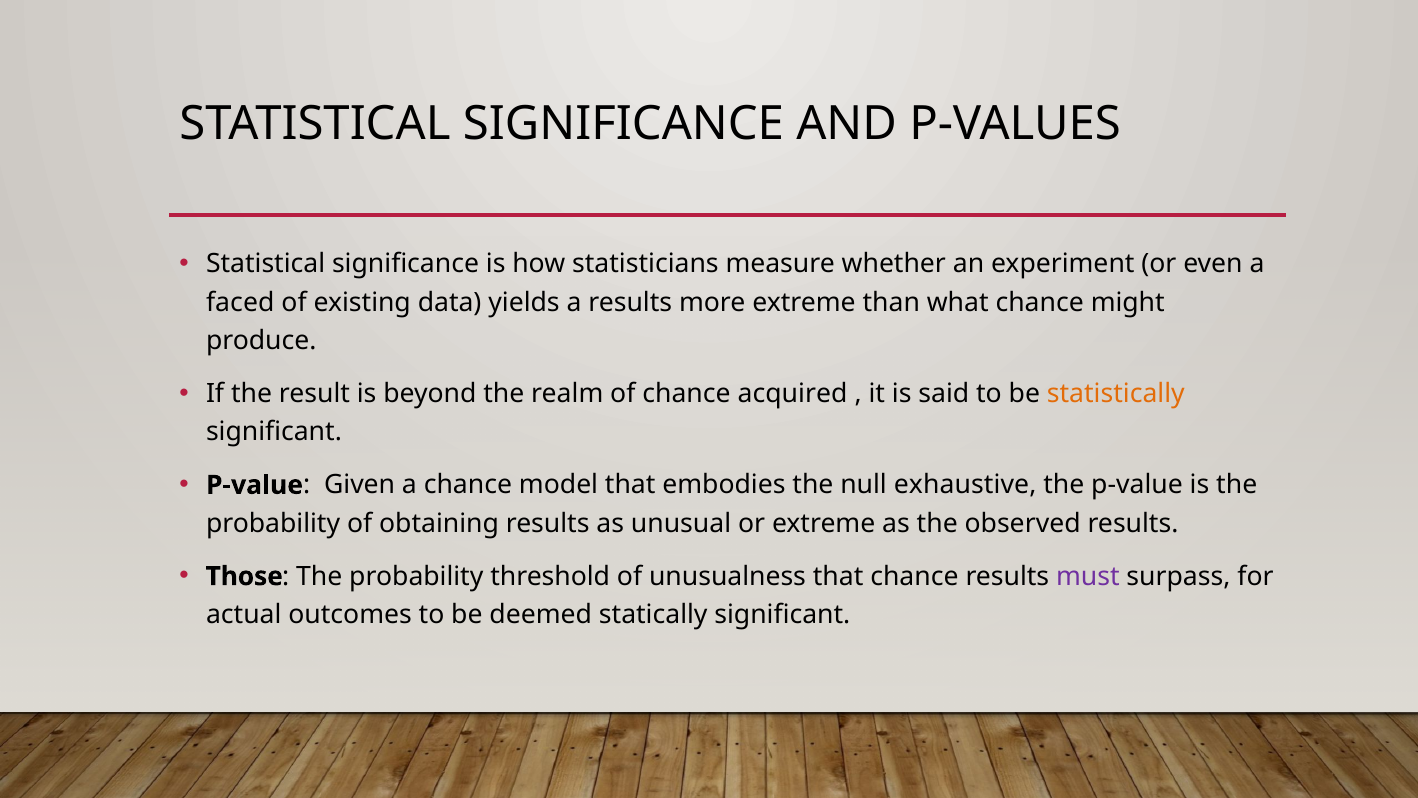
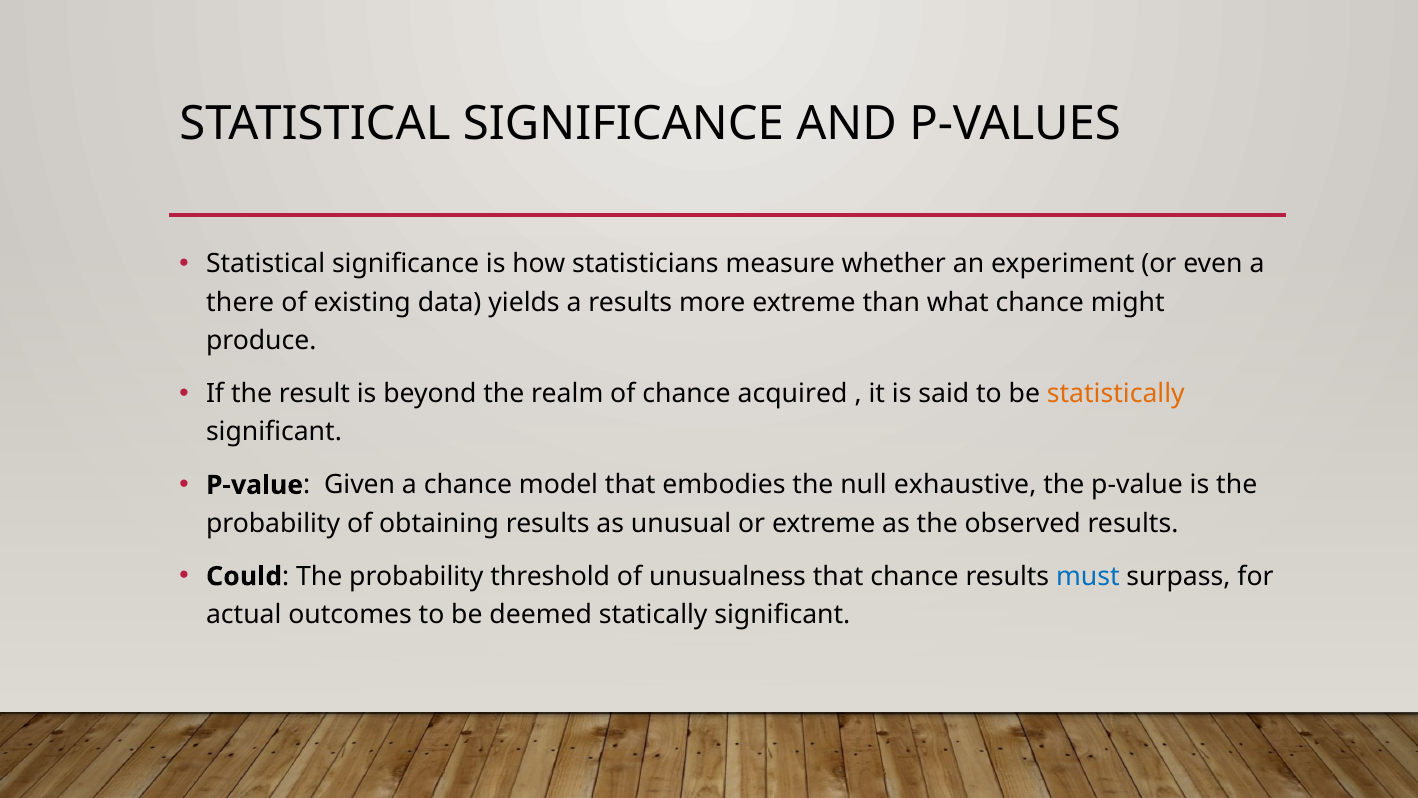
faced: faced -> there (240, 302)
Those: Those -> Could (244, 576)
must colour: purple -> blue (1088, 576)
